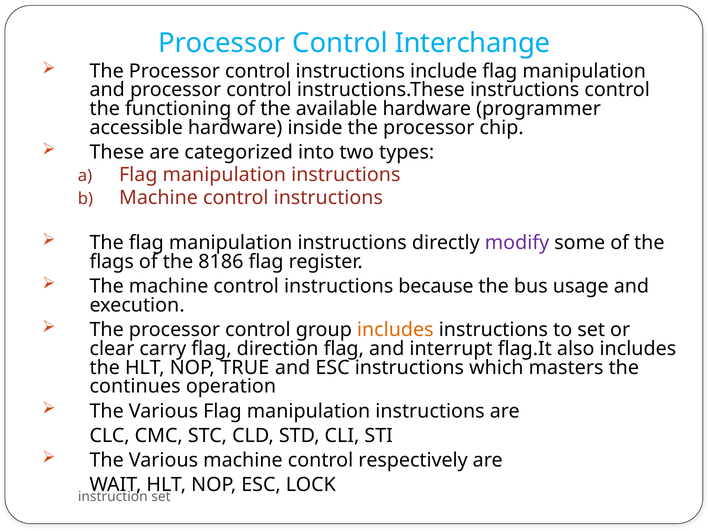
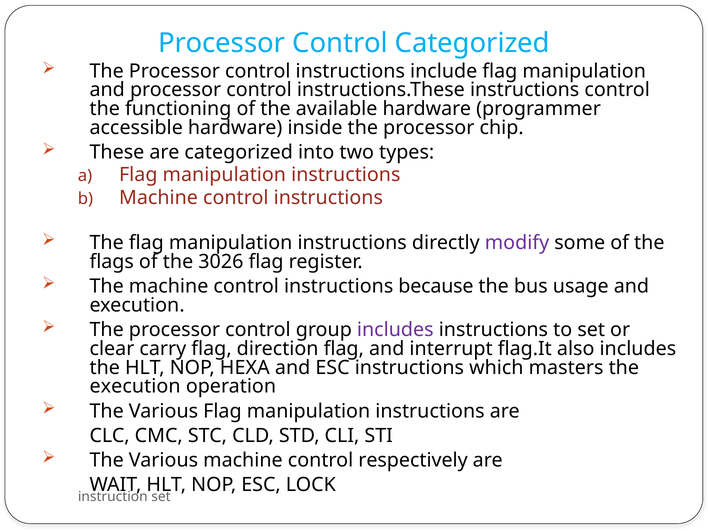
Control Interchange: Interchange -> Categorized (472, 43)
8186: 8186 -> 3026 (221, 262)
includes colour: orange -> purple (395, 330)
TRUE: TRUE -> HEXA (245, 368)
continues: continues -> execution (135, 386)
